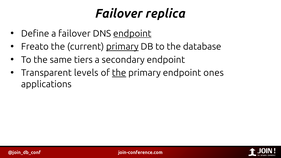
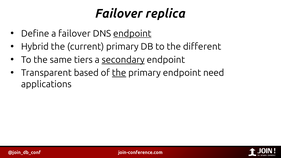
Freato: Freato -> Hybrid (35, 47)
primary underline: present -> none (122, 47)
database: database -> different (202, 47)
secondary underline: none -> present (123, 60)
levels: levels -> based (86, 73)
ones: ones -> need (214, 73)
